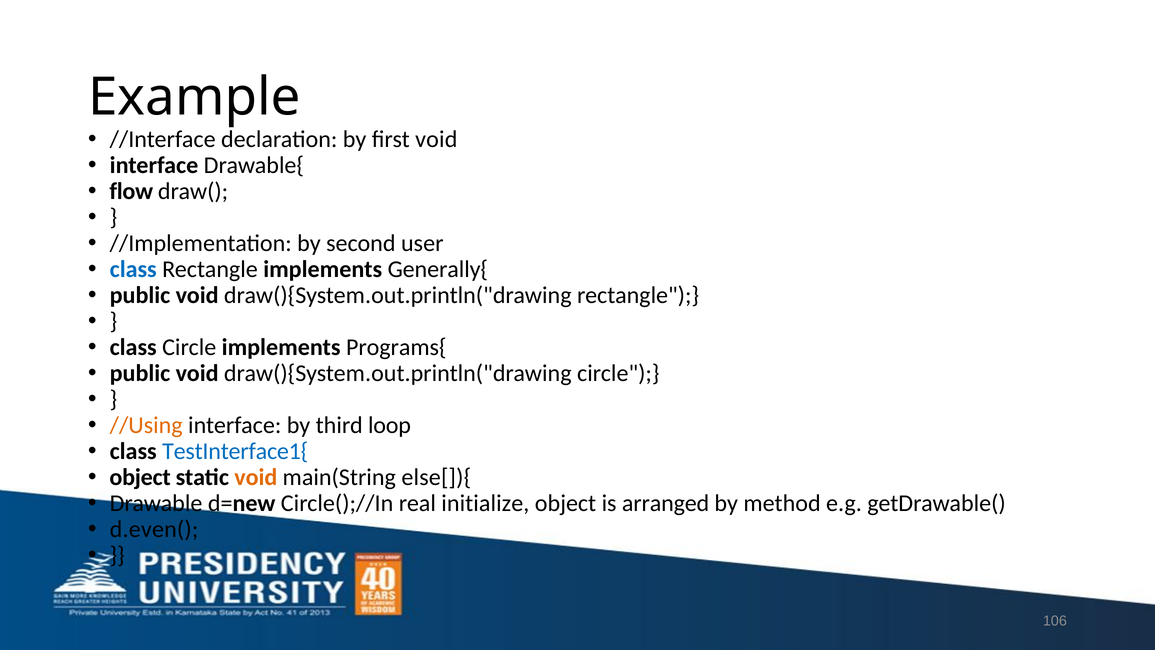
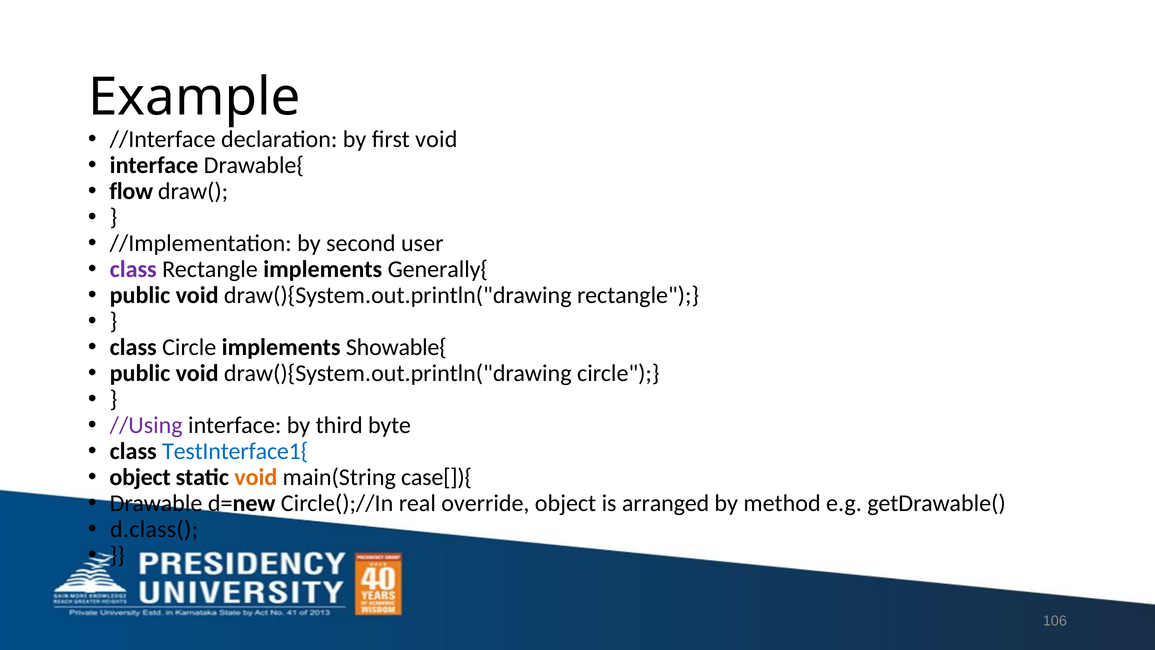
class colour: blue -> purple (133, 269)
Programs{: Programs{ -> Showable{ (396, 347)
//Using colour: orange -> purple (146, 425)
loop: loop -> byte (389, 425)
else[]){: else[]){ -> case[]){ (437, 477)
initialize: initialize -> override (485, 503)
d.even(: d.even( -> d.class( (154, 529)
